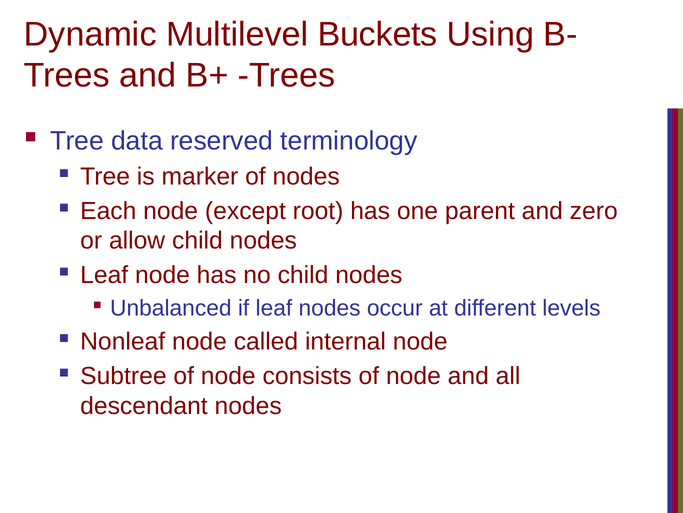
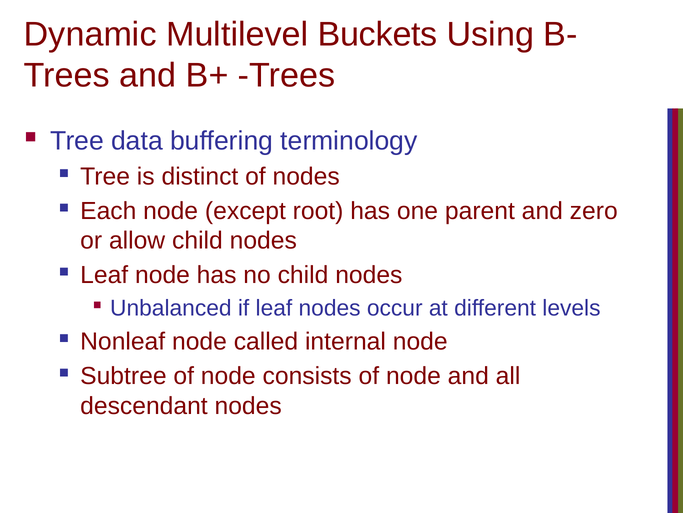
reserved: reserved -> buffering (222, 141)
marker: marker -> distinct (200, 176)
